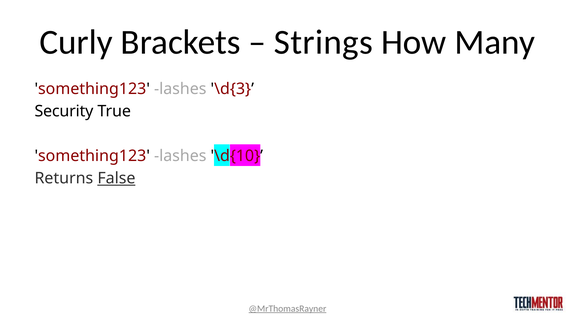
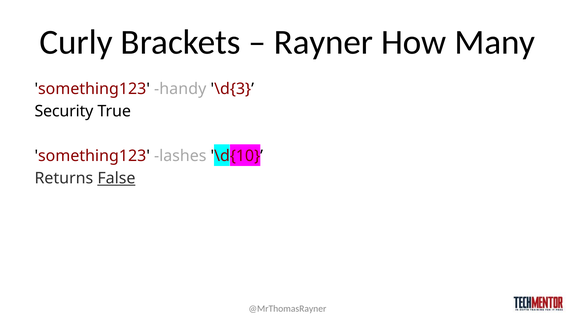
Strings: Strings -> Rayner (324, 42)
lashes: lashes -> handy (180, 89)
@MrThomasRayner underline: present -> none (287, 309)
